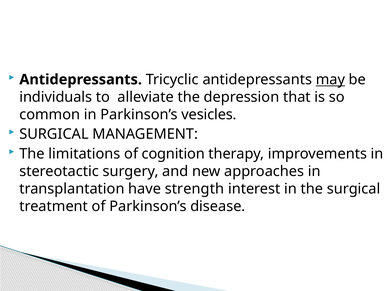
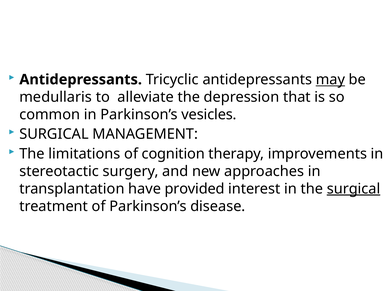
individuals: individuals -> medullaris (56, 97)
strength: strength -> provided (195, 189)
surgical underline: none -> present (354, 189)
